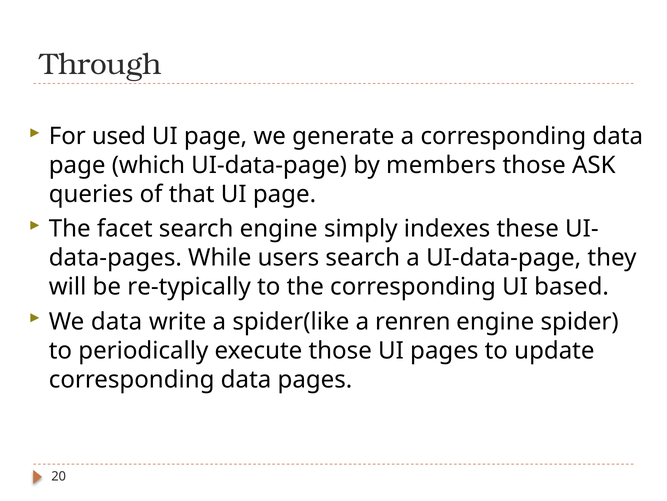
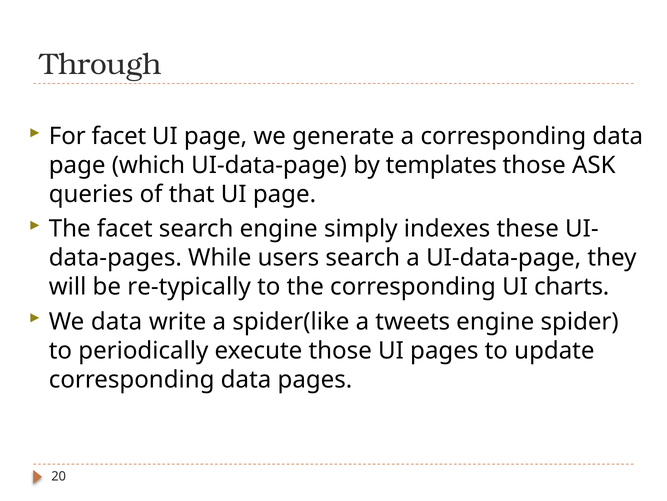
For used: used -> facet (119, 136)
members: members -> templates (441, 165)
based: based -> charts (572, 287)
renren: renren -> tweets (413, 321)
